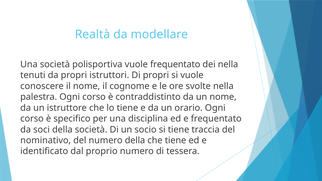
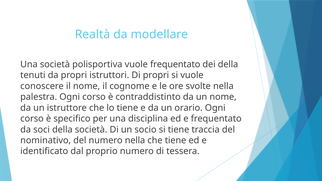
dei nella: nella -> della (228, 64)
numero della: della -> nella (135, 140)
